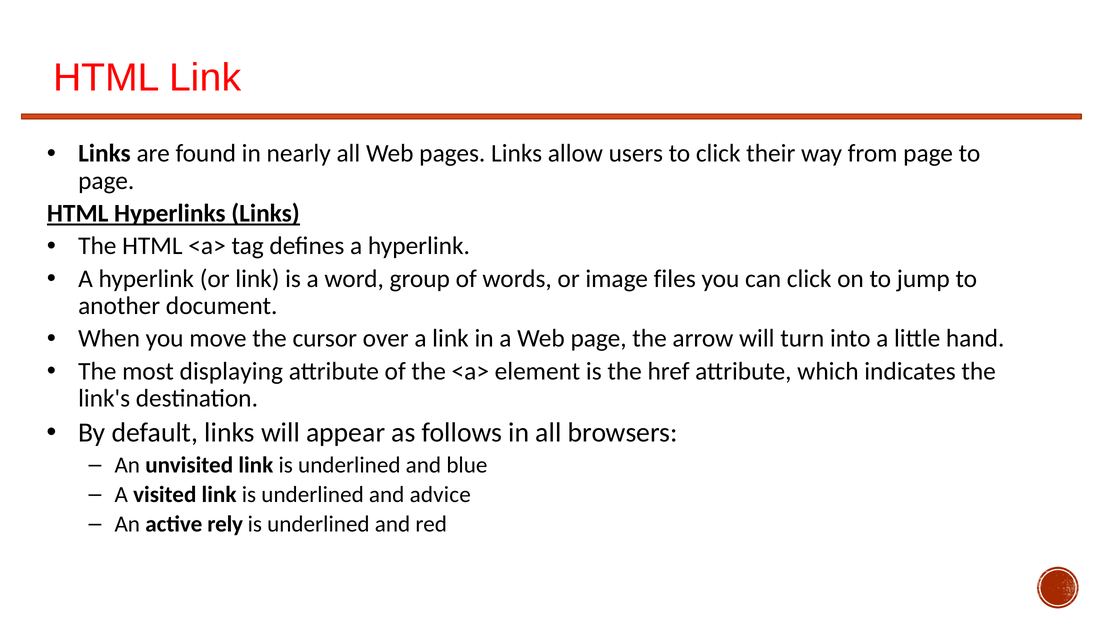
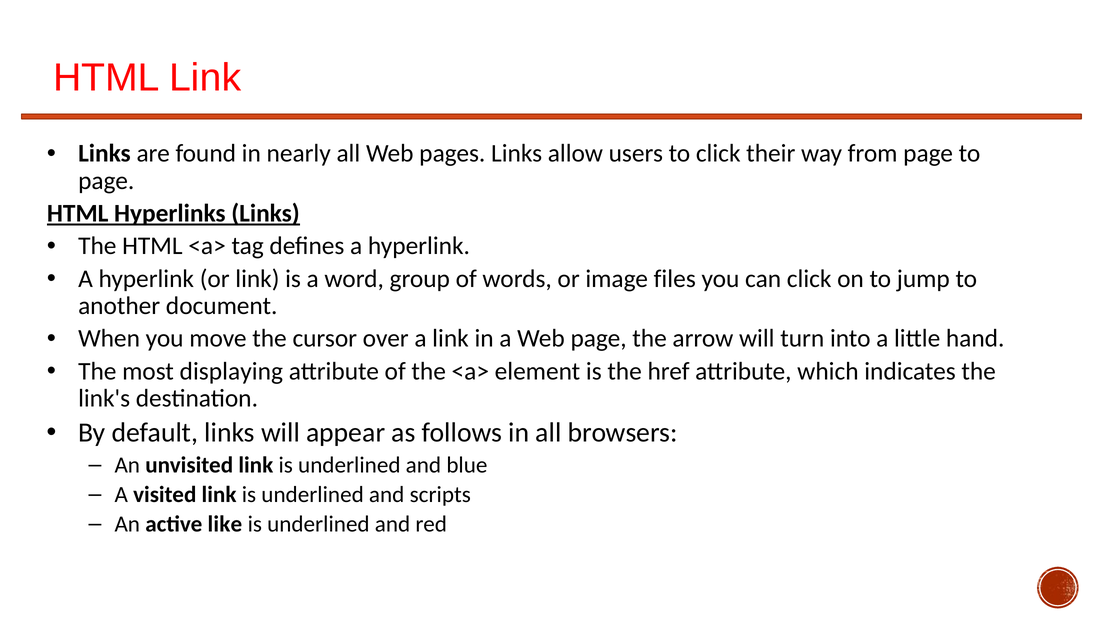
advice: advice -> scripts (440, 494)
rely: rely -> like (225, 524)
